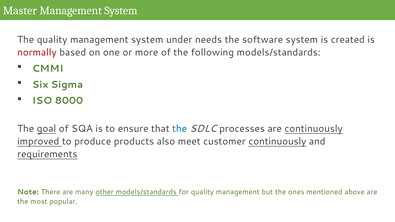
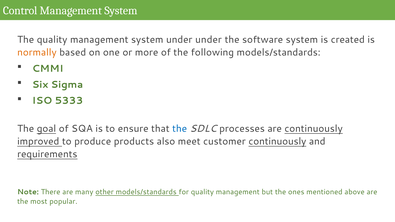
Master: Master -> Control (20, 11)
under needs: needs -> under (208, 40)
normally colour: red -> orange (37, 53)
8000: 8000 -> 5333 (69, 101)
